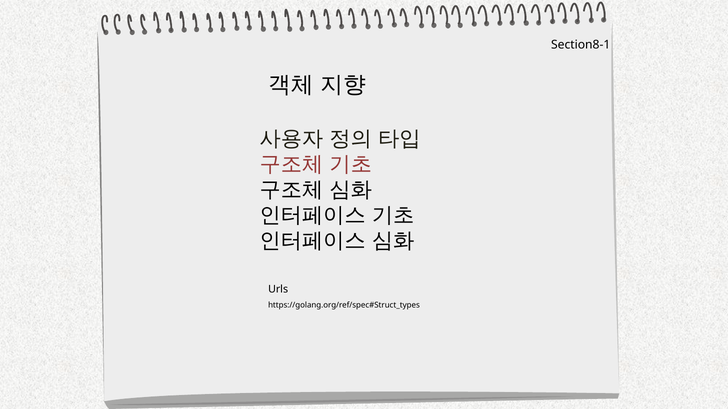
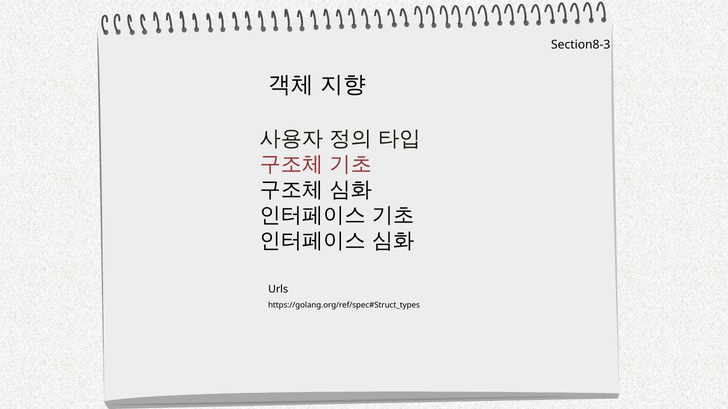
Section8-1: Section8-1 -> Section8-3 (581, 45)
